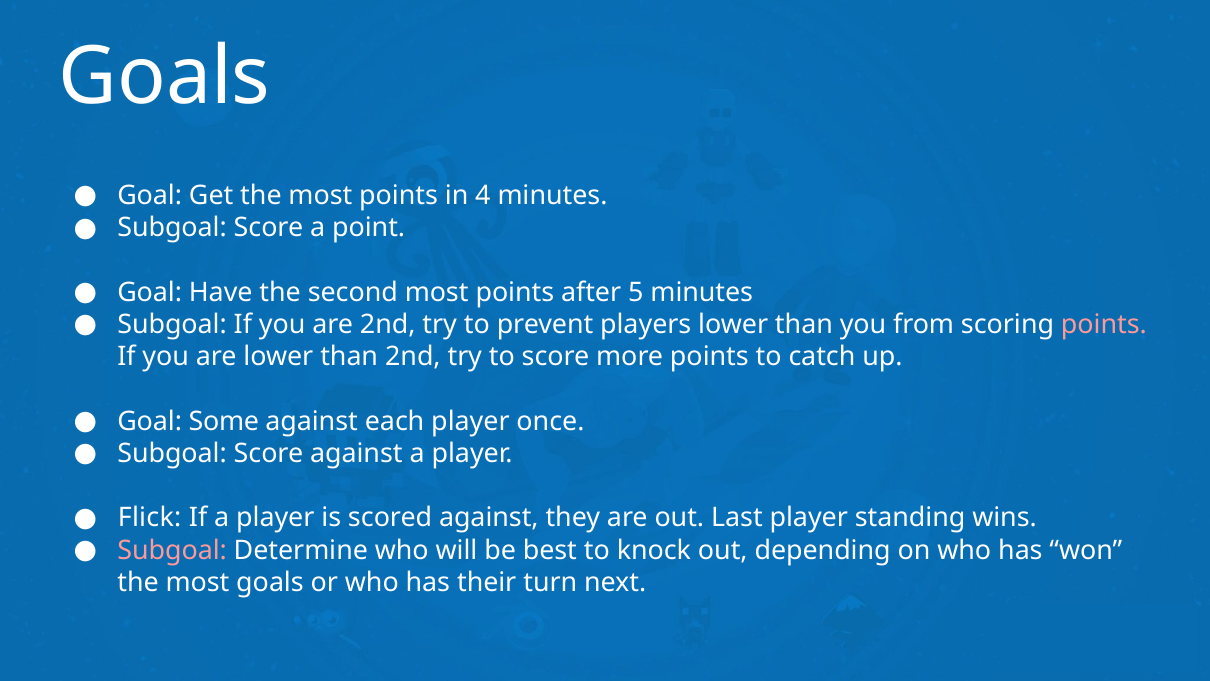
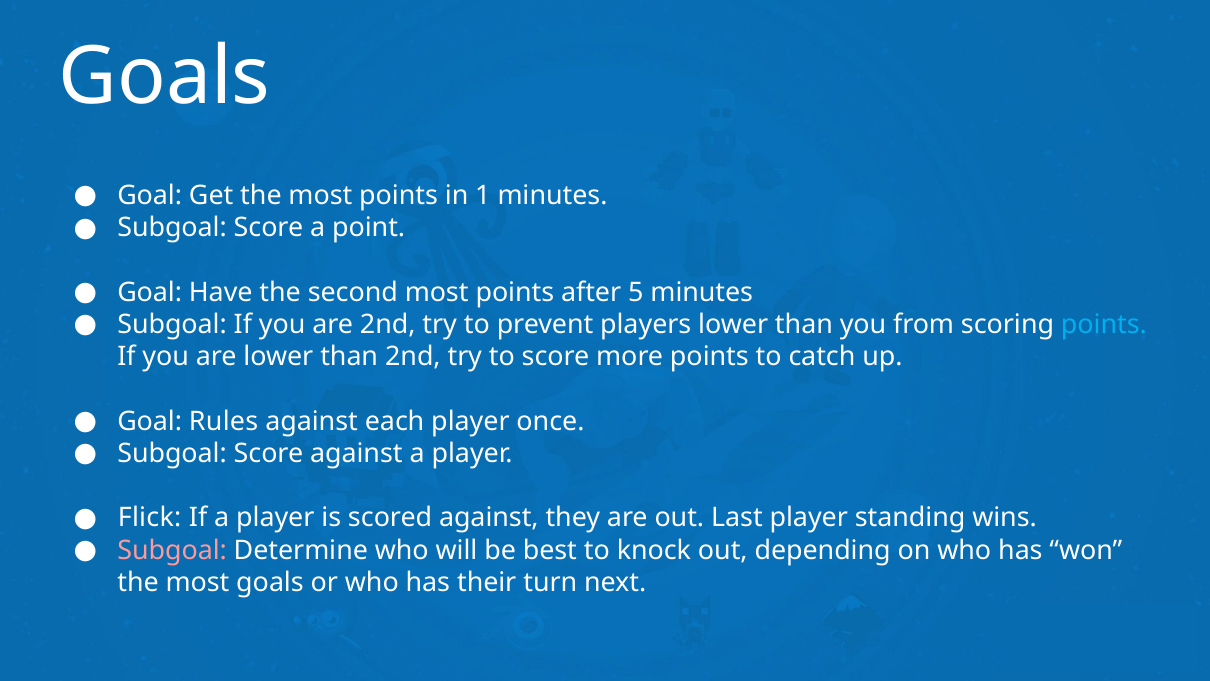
4: 4 -> 1 (483, 195)
points colour: pink -> light blue (1104, 324)
Some: Some -> Rules (224, 421)
